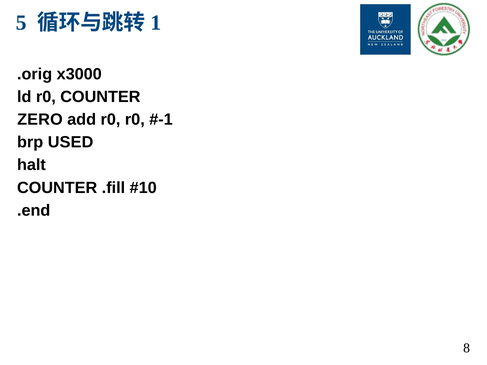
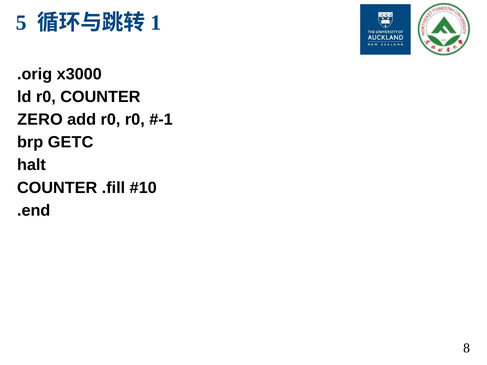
USED: USED -> GETC (71, 142)
